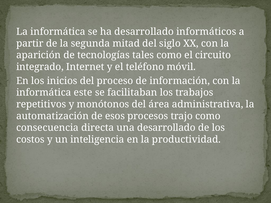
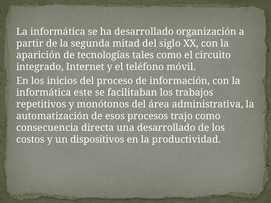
informáticos: informáticos -> organización (206, 32)
inteligencia: inteligencia -> dispositivos (97, 140)
